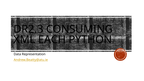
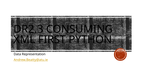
EACH: EACH -> FIRST (52, 40)
